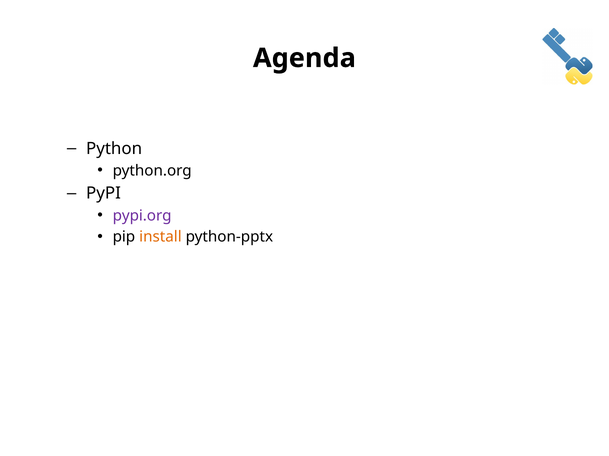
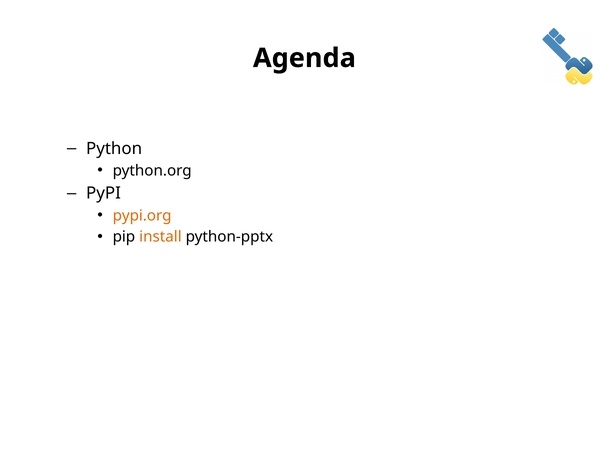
pypi.org colour: purple -> orange (142, 216)
